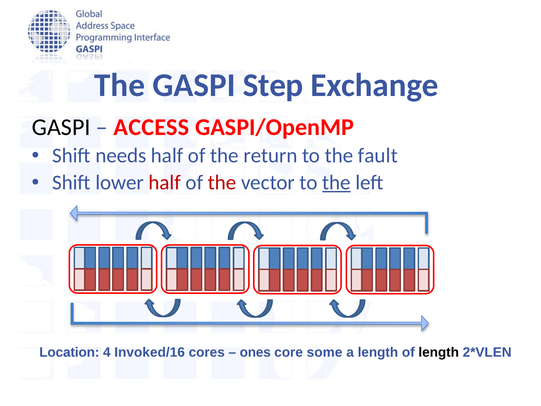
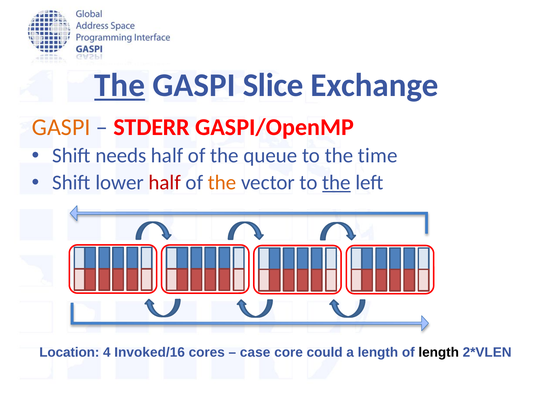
The underline: none -> present (120, 85)
Step: Step -> Slice (273, 85)
GASPI colour: black -> orange (61, 127)
ACCESS: ACCESS -> STDERR (152, 127)
return: return -> queue (270, 156)
fault: fault -> time (378, 156)
the colour: red -> orange (222, 183)
ones: ones -> case (255, 352)
some: some -> could (325, 352)
